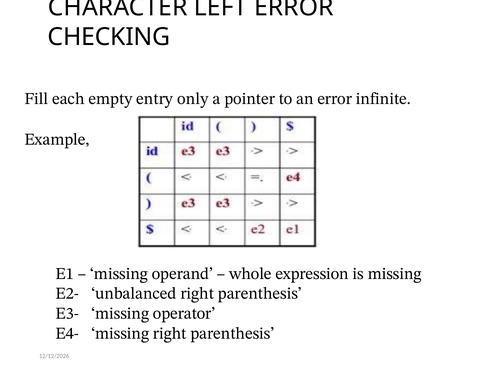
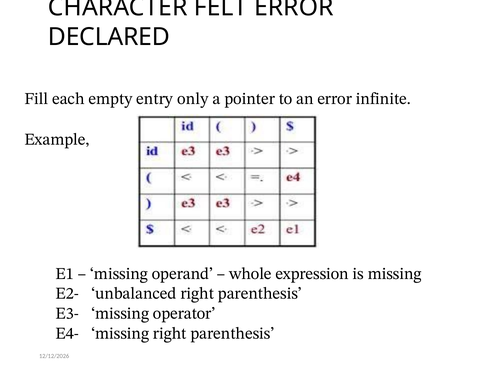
LEFT: LEFT -> FELT (221, 7)
CHECKING: CHECKING -> DECLARED (109, 37)
